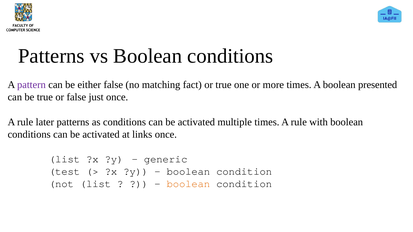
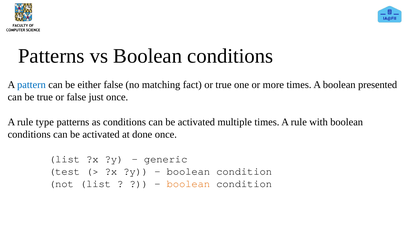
pattern colour: purple -> blue (31, 85)
later: later -> type (45, 122)
links: links -> done (142, 135)
